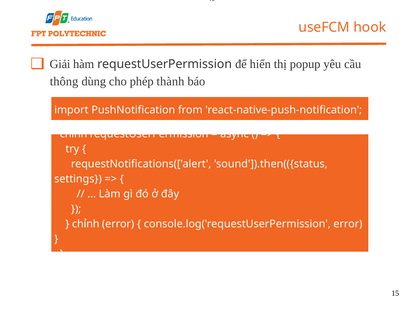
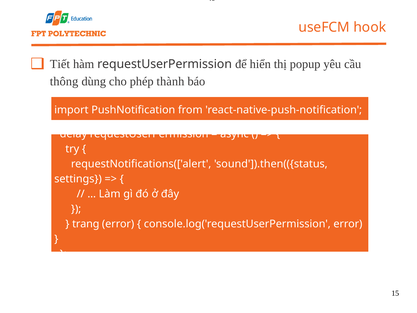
Giải: Giải -> Tiết (60, 64)
chỉnh: chỉnh -> delay (73, 134)
chỉnh: chỉnh -> trang (86, 224)
